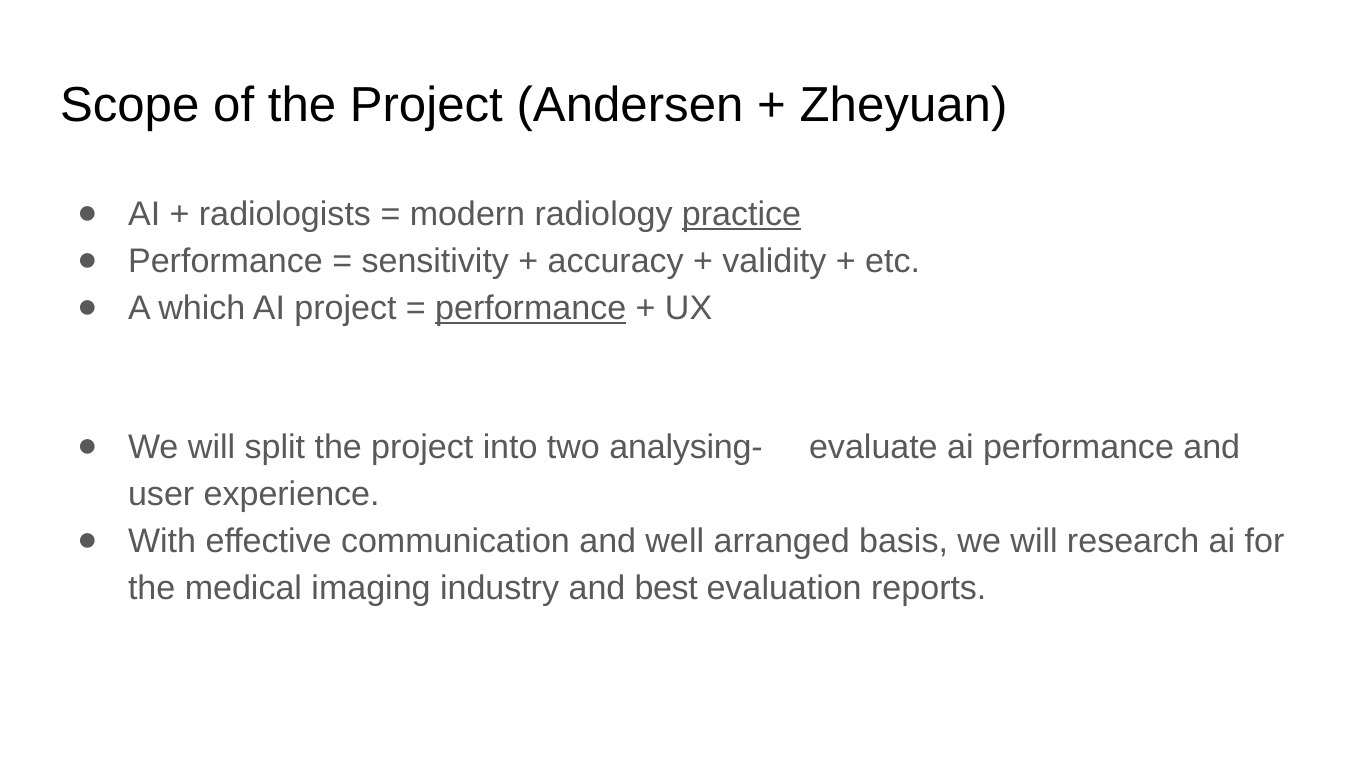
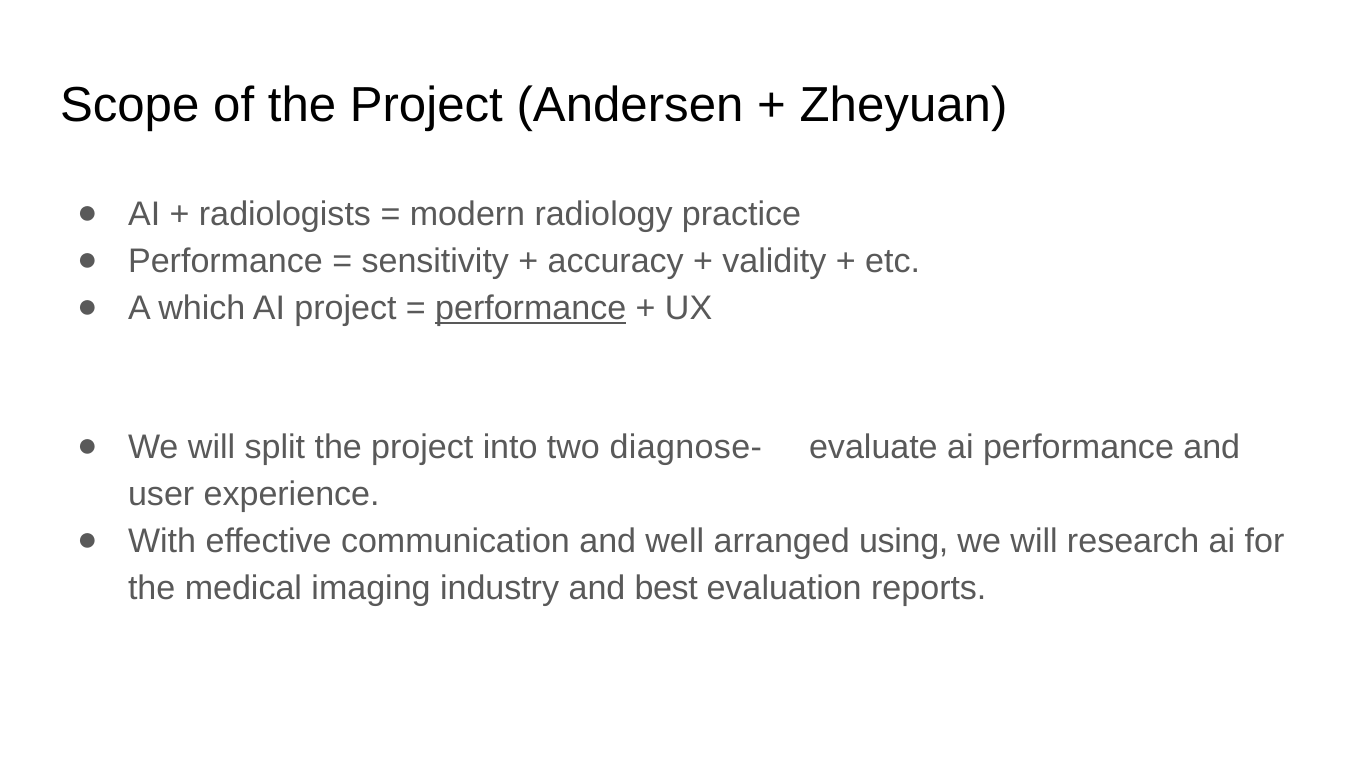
practice underline: present -> none (742, 214)
analysing-: analysing- -> diagnose- (686, 447)
basis: basis -> using (904, 541)
